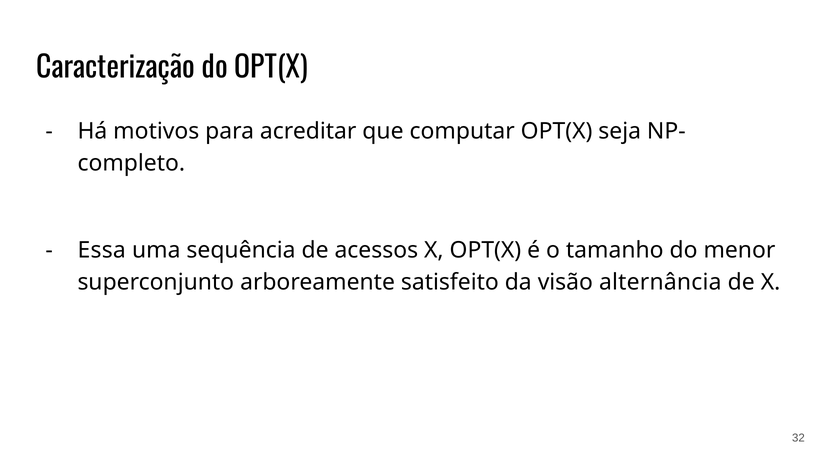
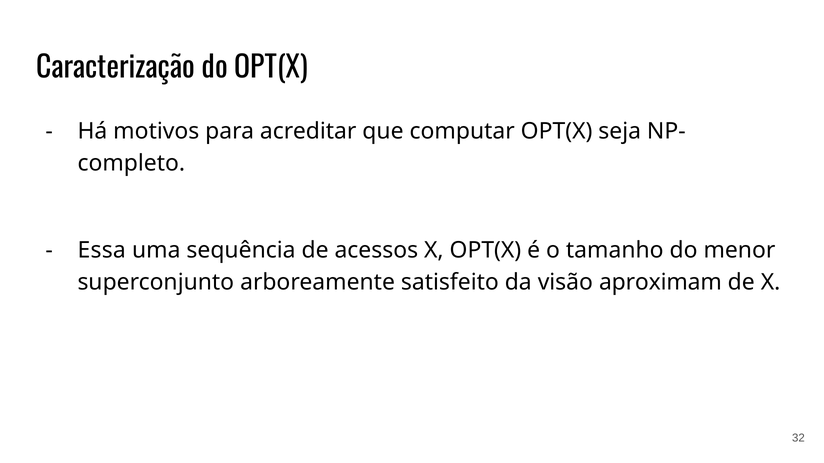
alternância: alternância -> aproximam (660, 282)
